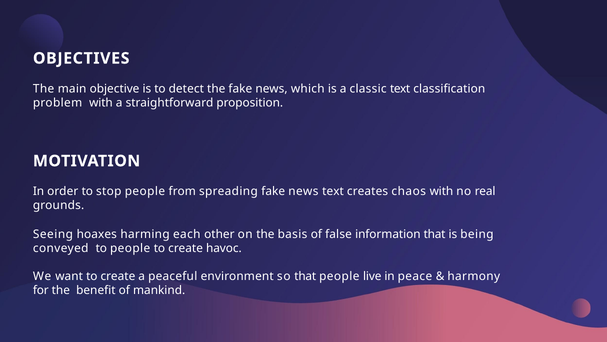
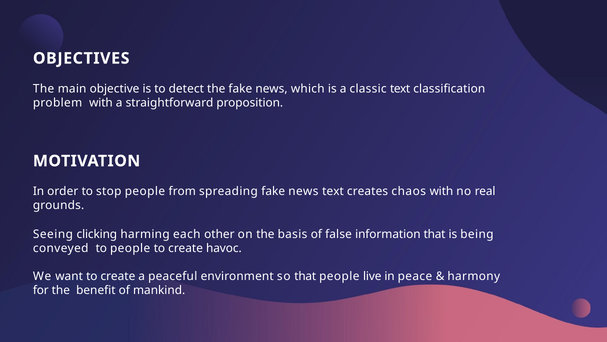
hoaxes: hoaxes -> clicking (97, 234)
